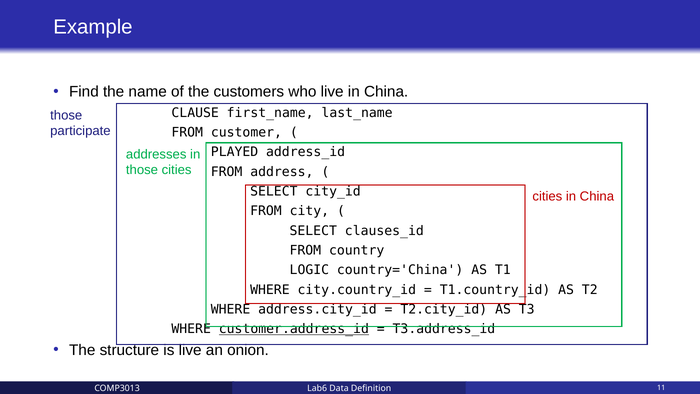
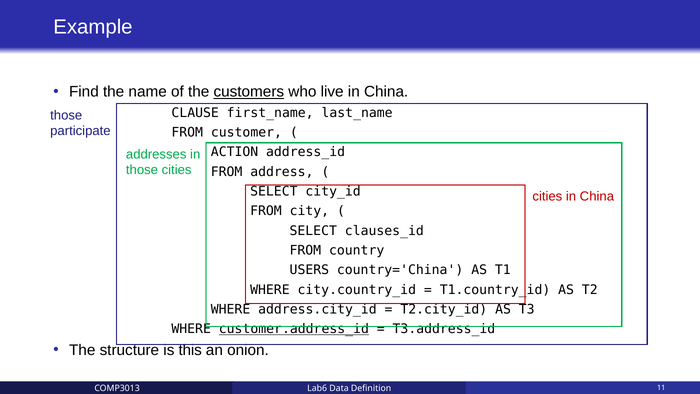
customers underline: none -> present (249, 92)
PLAYED: PLAYED -> ACTION (235, 152)
LOGIC: LOGIC -> USERS (309, 270)
is live: live -> this (190, 350)
